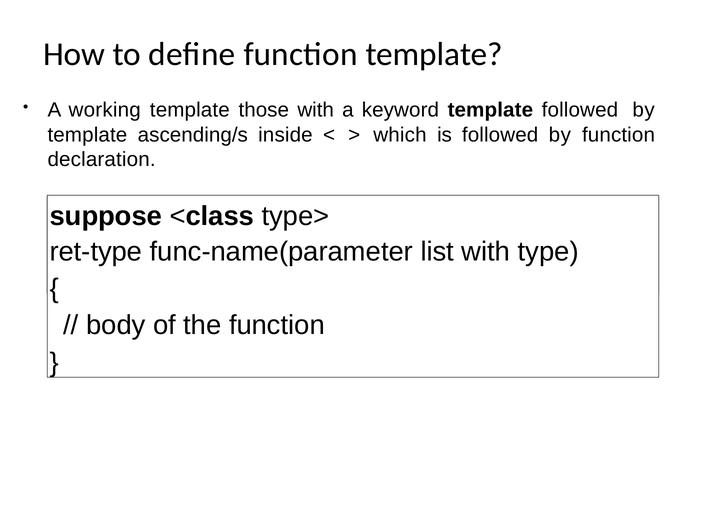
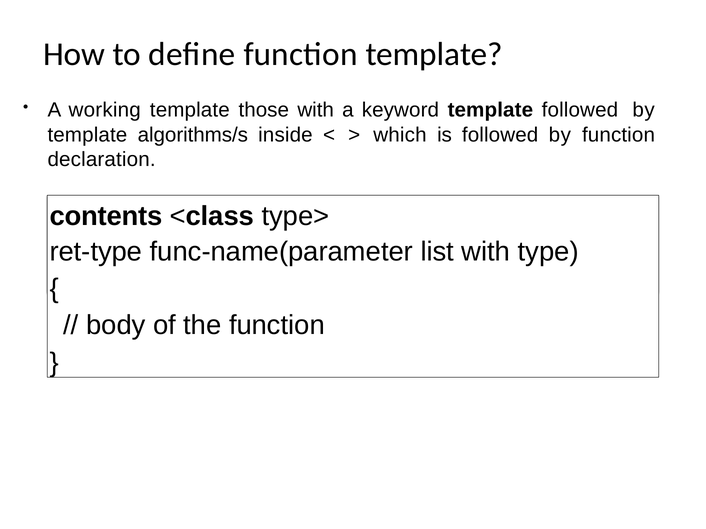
ascending/s: ascending/s -> algorithms/s (193, 135)
suppose: suppose -> contents (106, 216)
